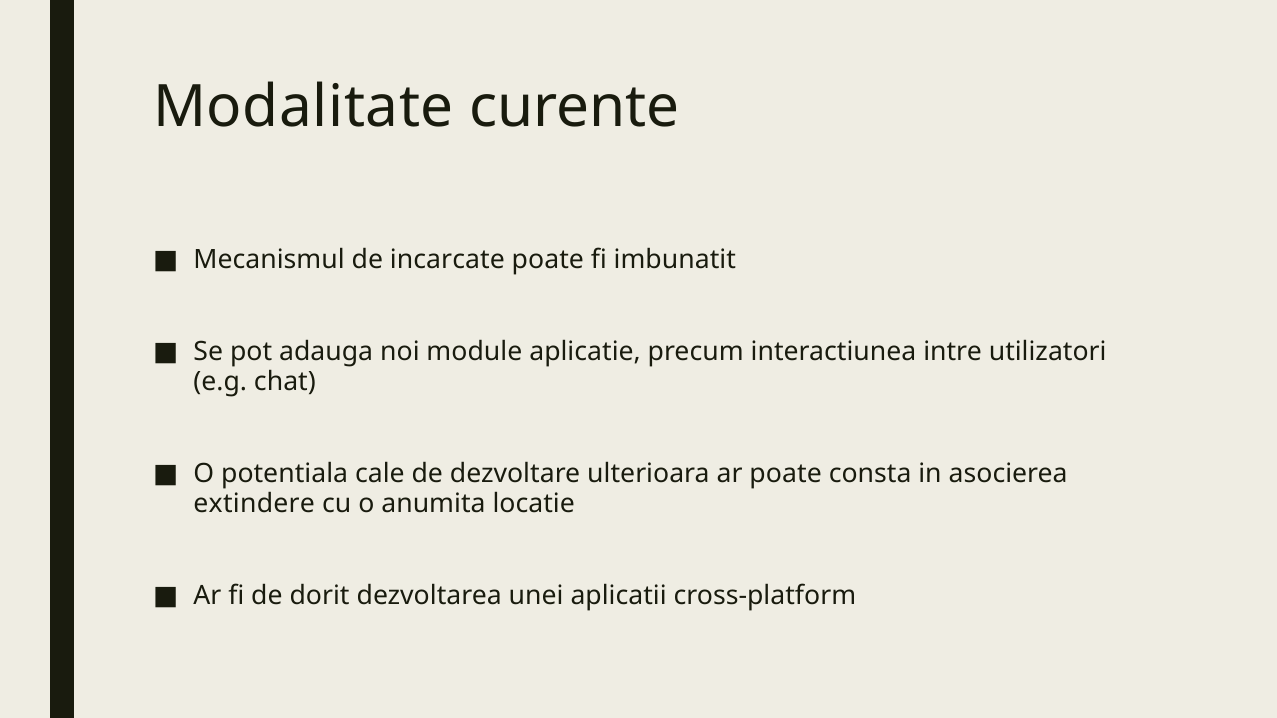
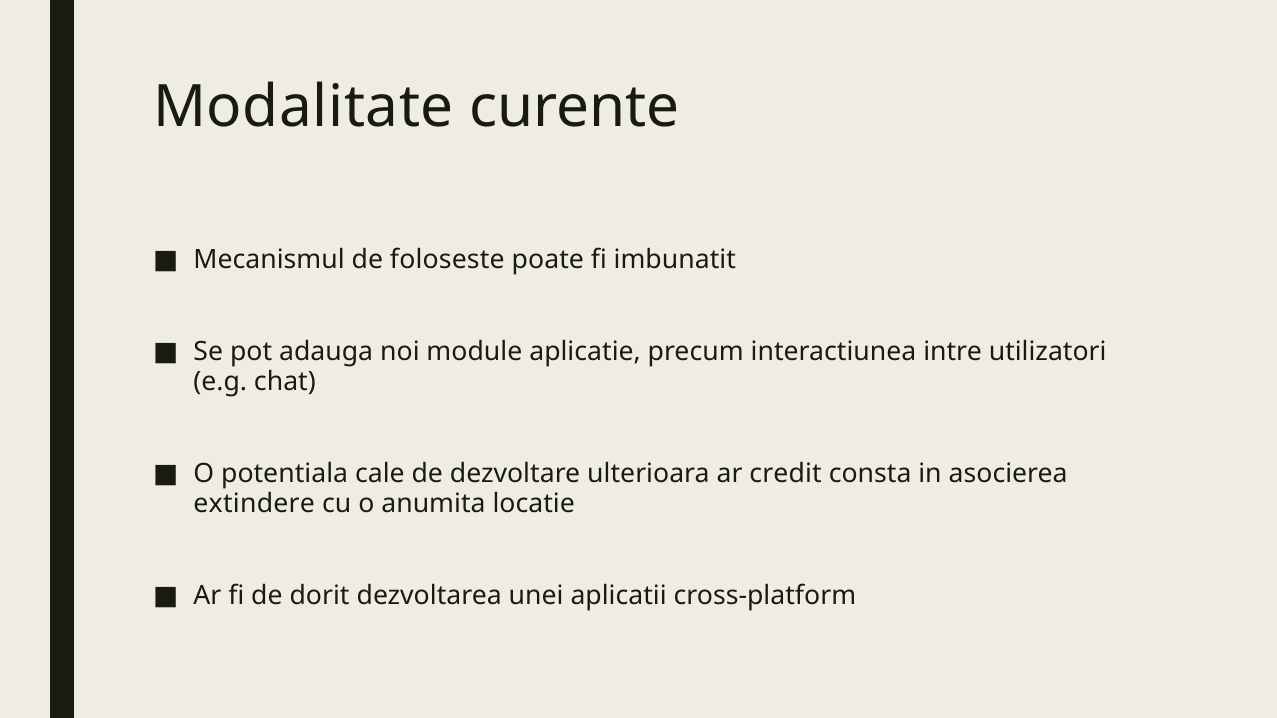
incarcate: incarcate -> foloseste (447, 259)
ar poate: poate -> credit (786, 474)
